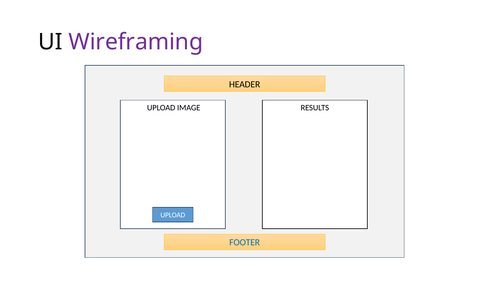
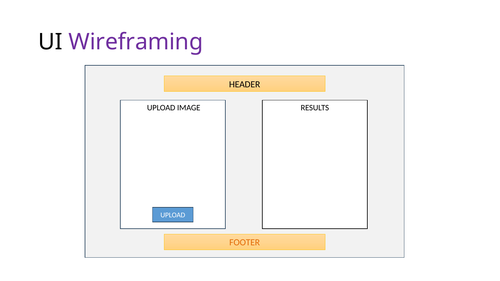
FOOTER colour: blue -> orange (245, 243)
